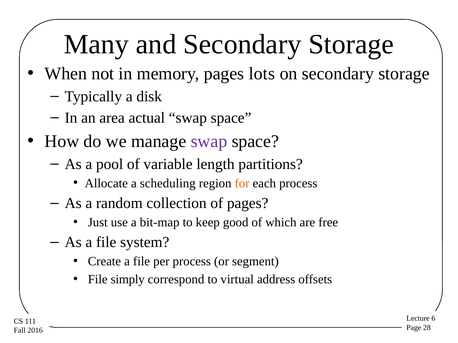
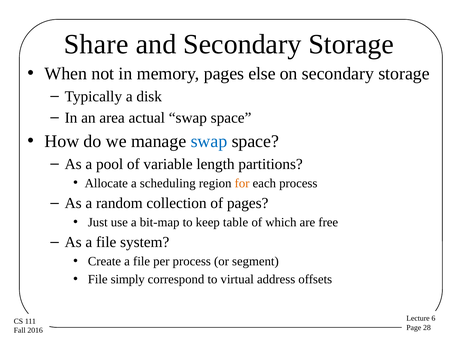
Many: Many -> Share (96, 44)
lots: lots -> else (262, 74)
swap colour: purple -> blue (209, 142)
good: good -> table (236, 223)
